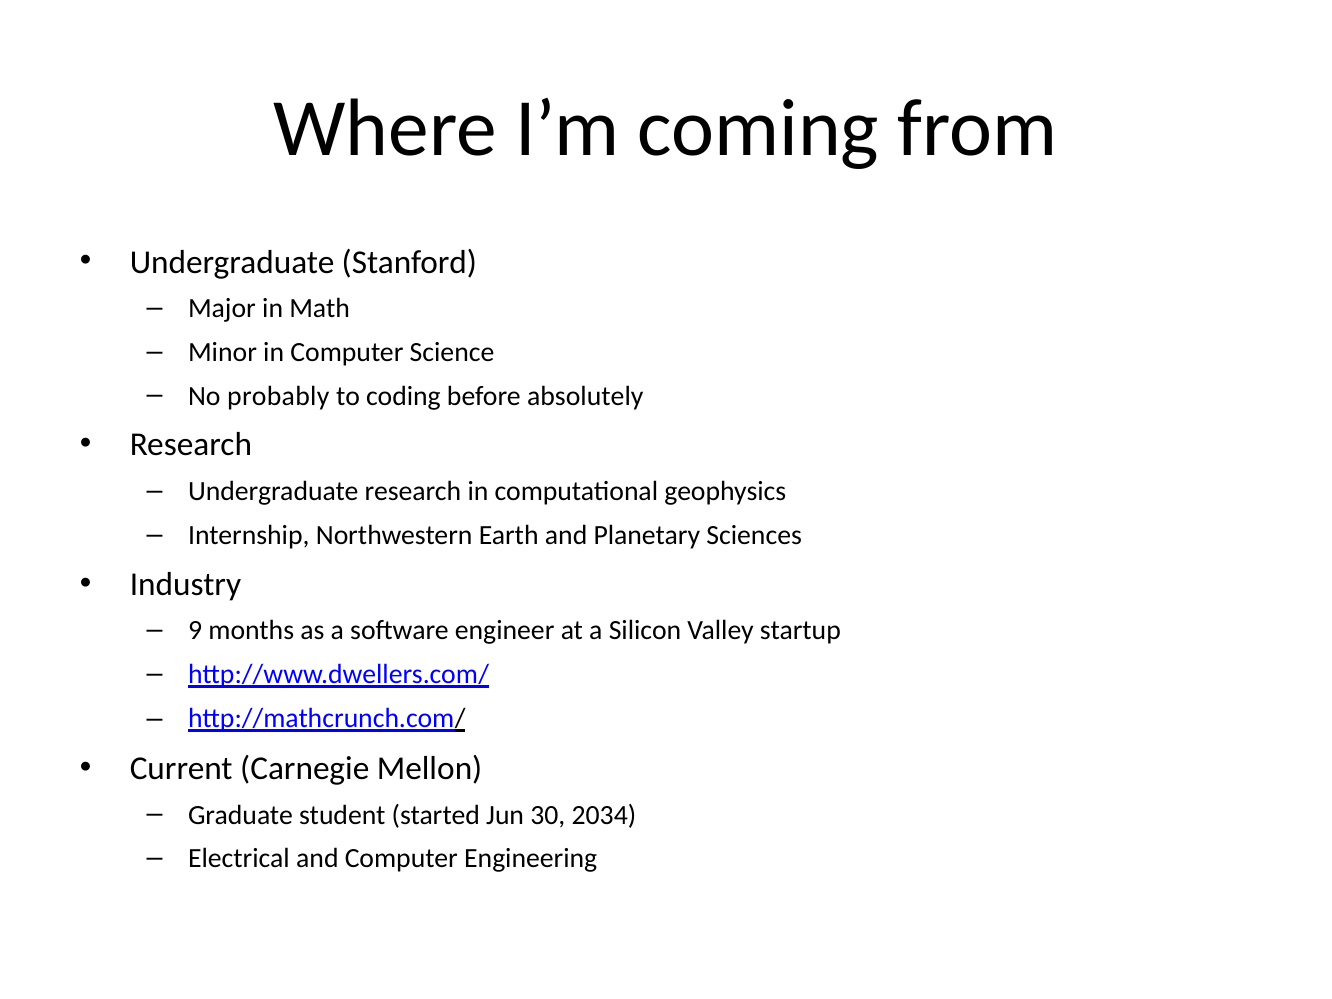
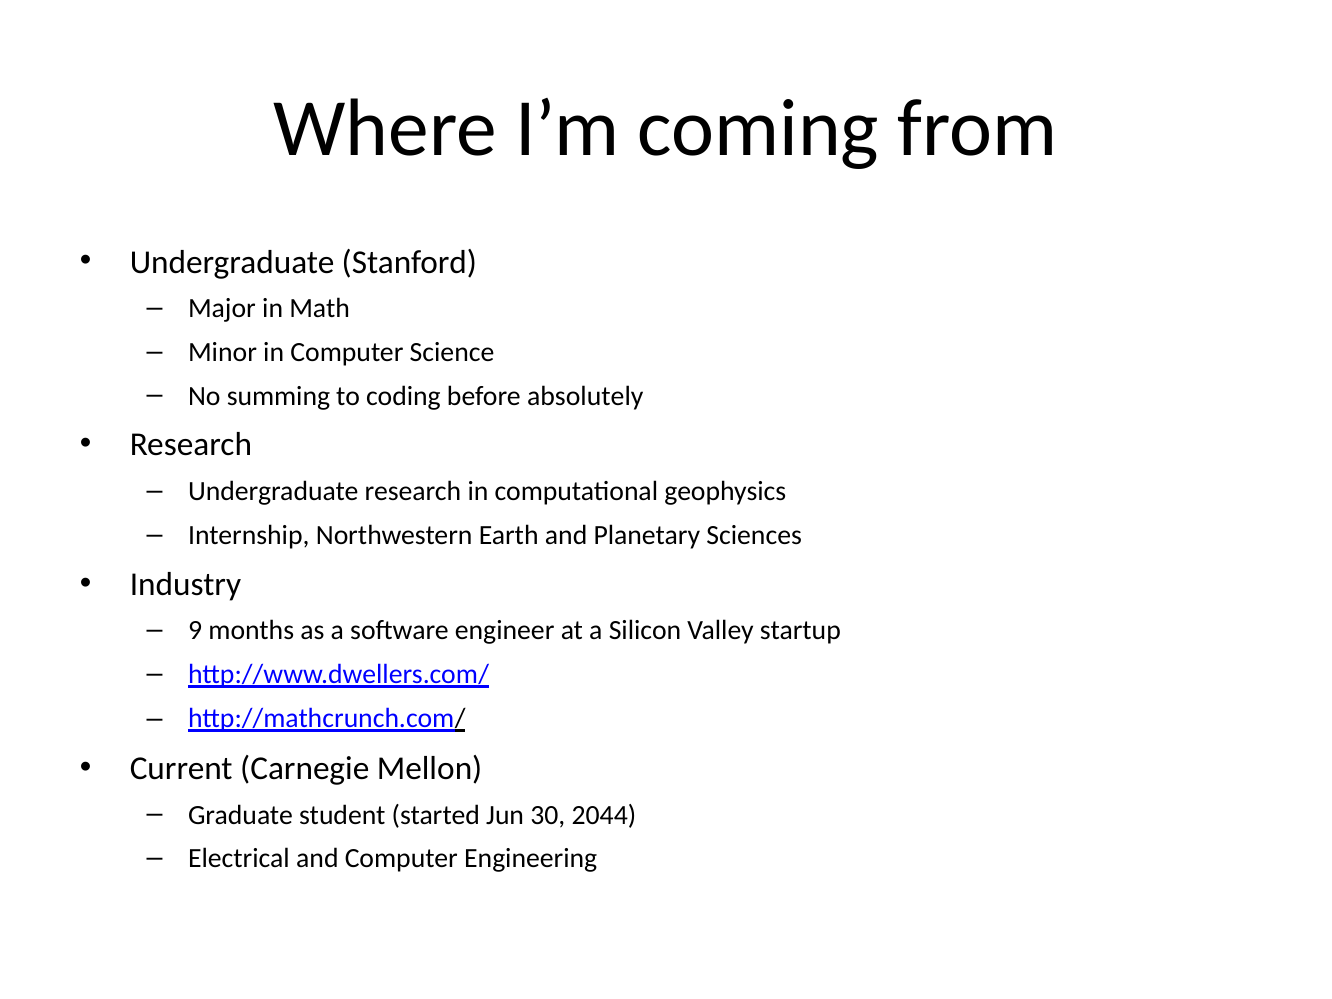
probably: probably -> summing (278, 396)
2034: 2034 -> 2044 (604, 815)
